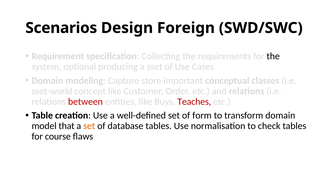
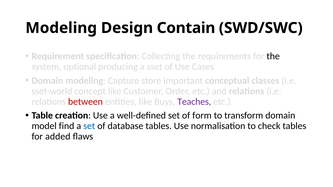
Scenarios: Scenarios -> Modeling (61, 28)
Foreign: Foreign -> Contain (186, 28)
Teaches colour: red -> purple (194, 102)
that: that -> find (67, 126)
set colour: orange -> blue (89, 126)
course: course -> added (58, 137)
